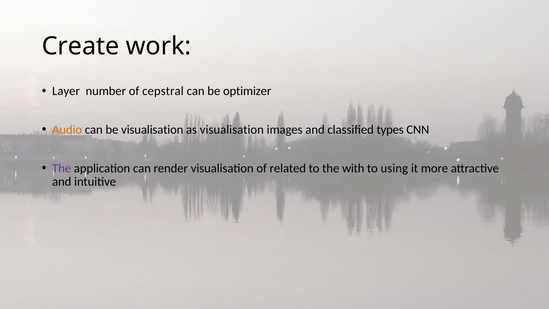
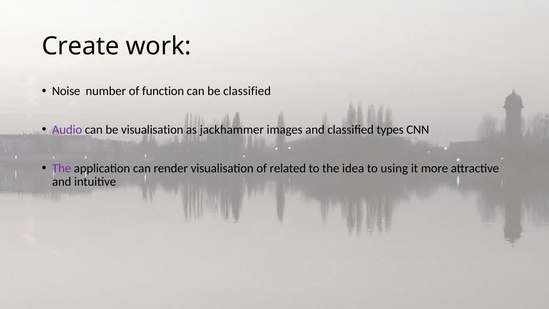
Layer: Layer -> Noise (66, 91)
cepstral: cepstral -> function (163, 91)
be optimizer: optimizer -> classified (247, 91)
Audio colour: orange -> purple (67, 130)
as visualisation: visualisation -> jackhammer (232, 130)
with: with -> idea (353, 168)
